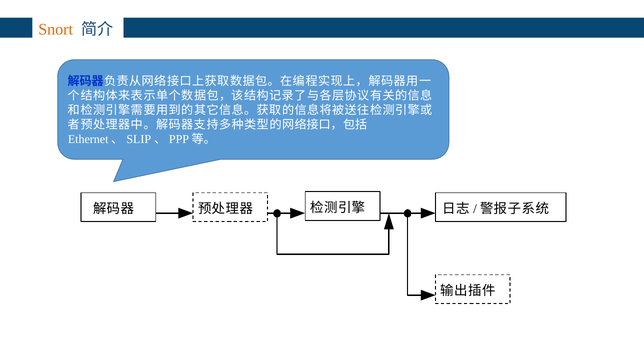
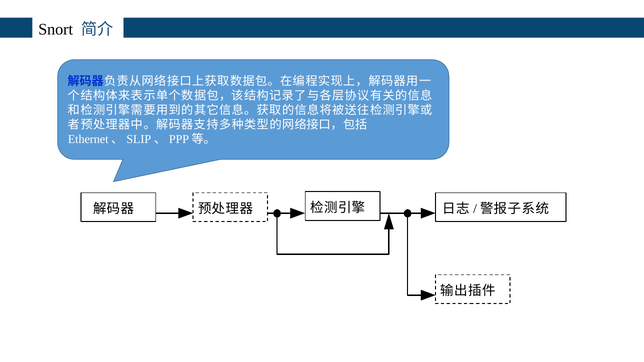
Snort colour: orange -> black (56, 29)
